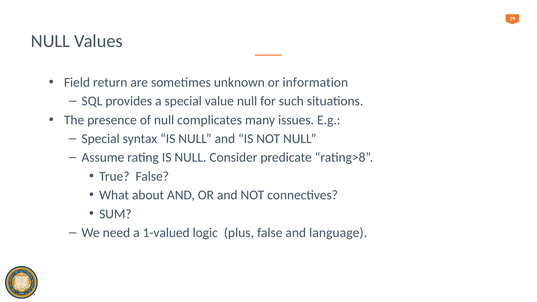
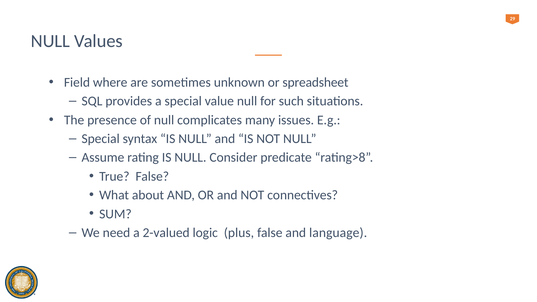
return: return -> where (110, 82)
information: information -> spreadsheet (315, 82)
1-valued: 1-valued -> 2-valued (166, 233)
